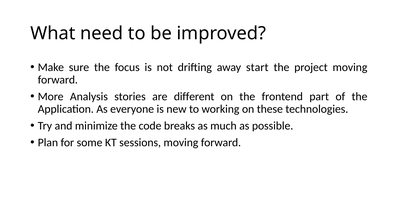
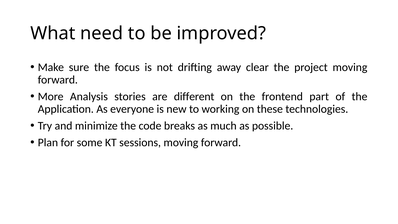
start: start -> clear (257, 67)
